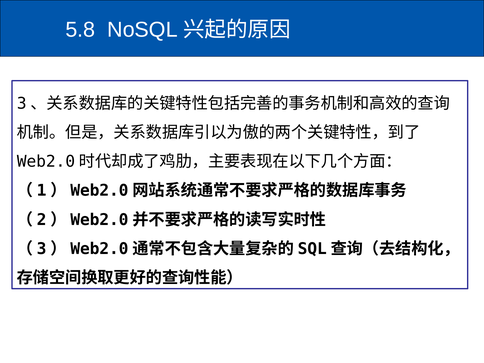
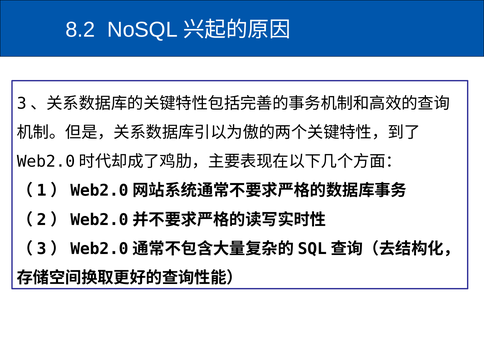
5.8: 5.8 -> 8.2 (80, 30)
